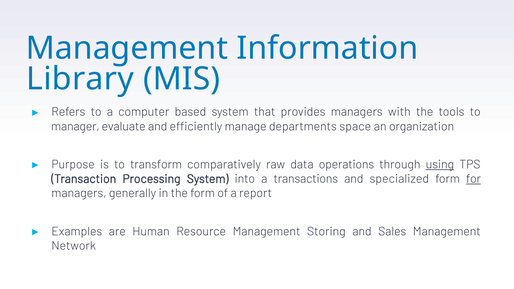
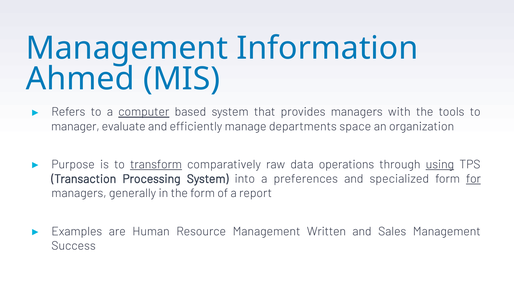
Library: Library -> Ahmed (80, 79)
computer underline: none -> present (144, 112)
transform underline: none -> present (156, 165)
transactions: transactions -> preferences (306, 179)
Storing: Storing -> Written (326, 232)
Network: Network -> Success (74, 246)
